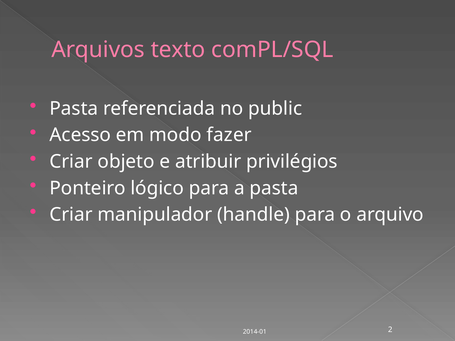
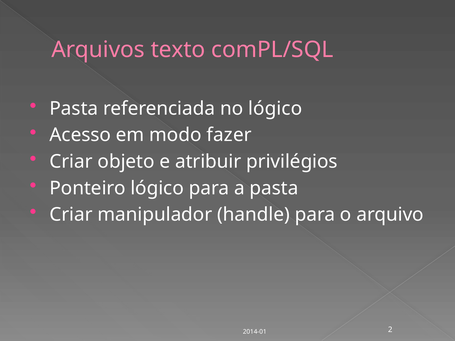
no public: public -> lógico (275, 109)
